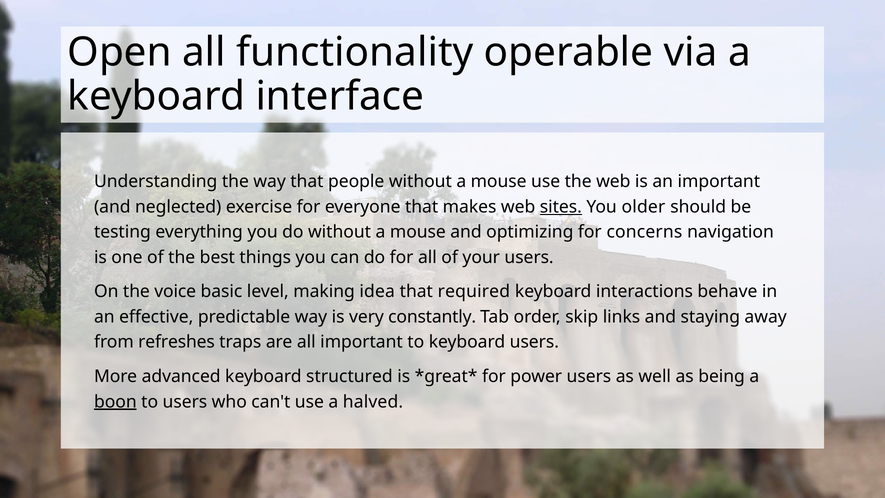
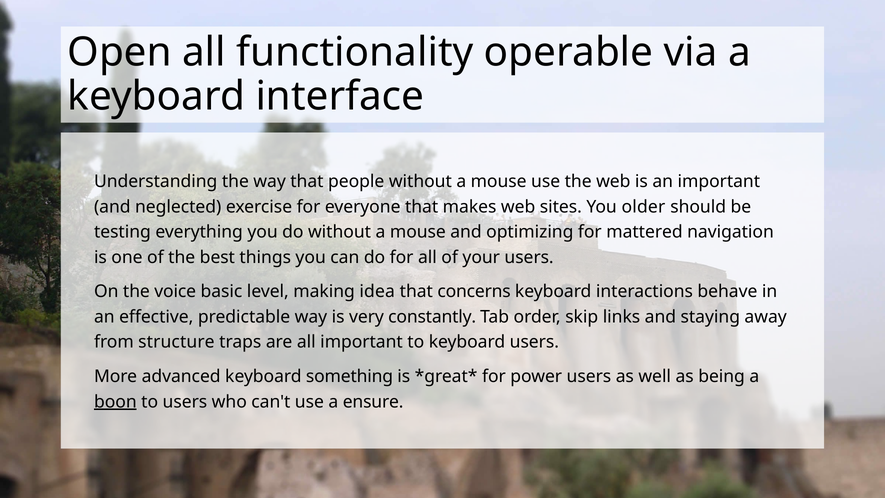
sites underline: present -> none (561, 207)
concerns: concerns -> mattered (645, 232)
required: required -> concerns (474, 292)
refreshes: refreshes -> structure (176, 342)
structured: structured -> something (350, 376)
halved: halved -> ensure (373, 402)
